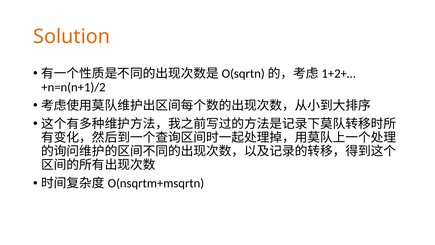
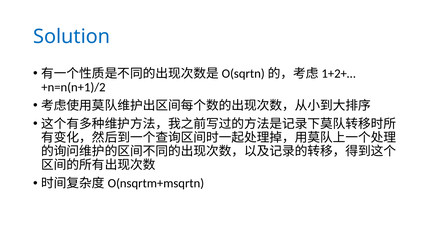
Solution colour: orange -> blue (72, 37)
